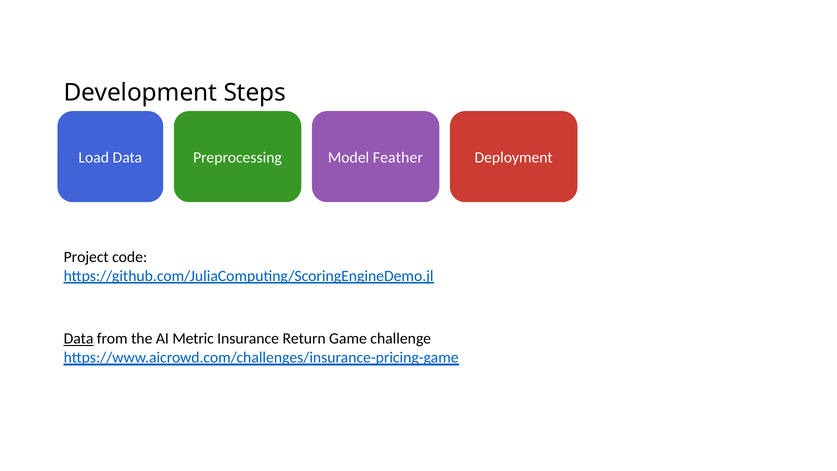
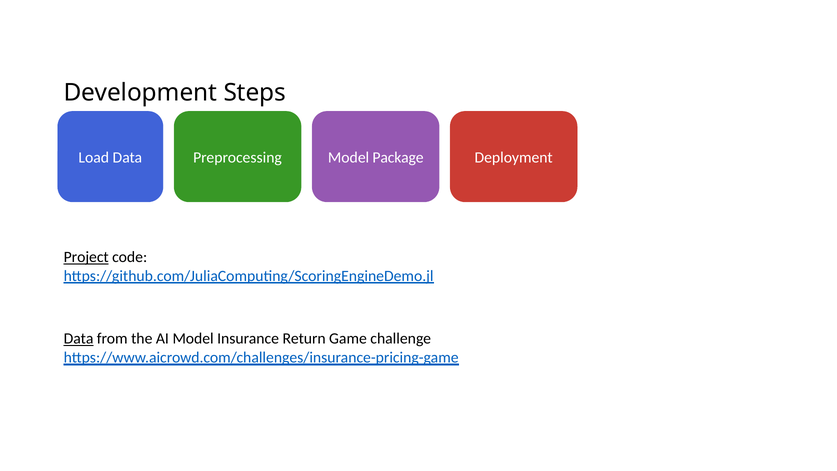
Feather: Feather -> Package (398, 158)
Project underline: none -> present (86, 257)
AI Metric: Metric -> Model (193, 339)
